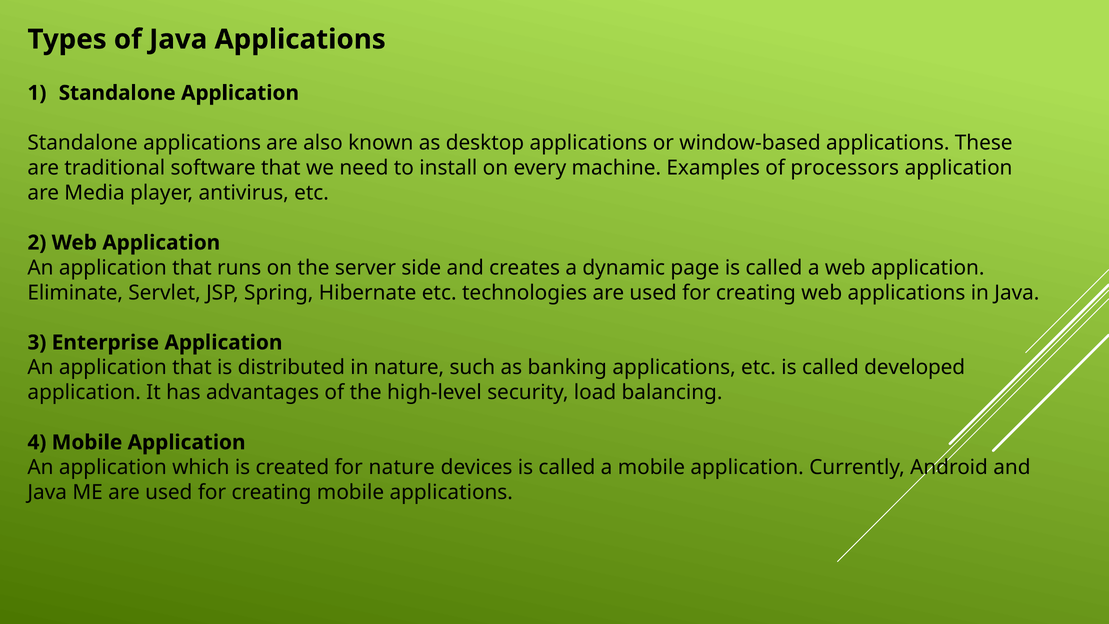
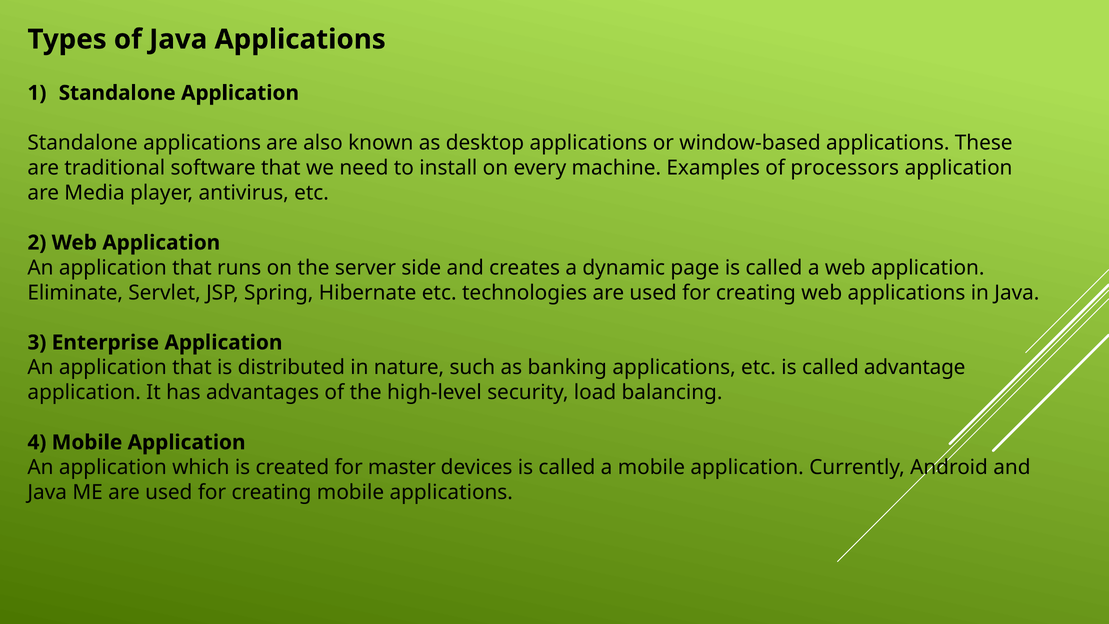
developed: developed -> advantage (915, 367)
for nature: nature -> master (402, 467)
